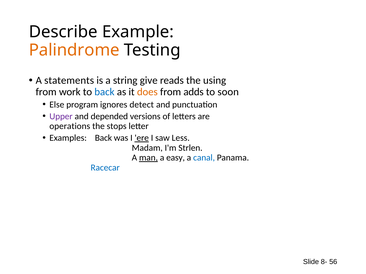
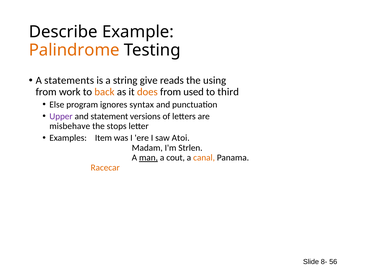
back colour: blue -> orange (104, 92)
adds: adds -> used (194, 92)
soon: soon -> third (228, 92)
detect: detect -> syntax (142, 105)
depended: depended -> statement (109, 117)
operations: operations -> misbehave (70, 126)
Examples Back: Back -> Item (103, 138)
ere underline: present -> none (142, 138)
Less: Less -> Atoi (181, 138)
easy: easy -> cout (176, 158)
canal colour: blue -> orange (204, 158)
Racecar colour: blue -> orange (105, 168)
